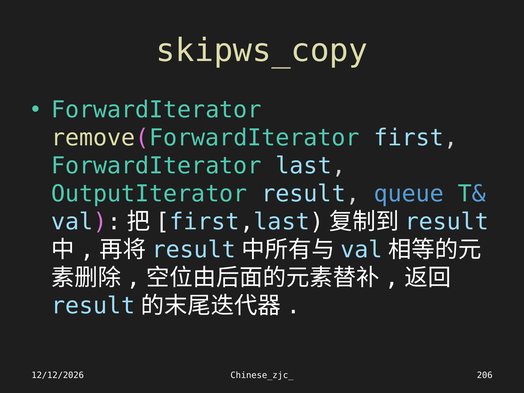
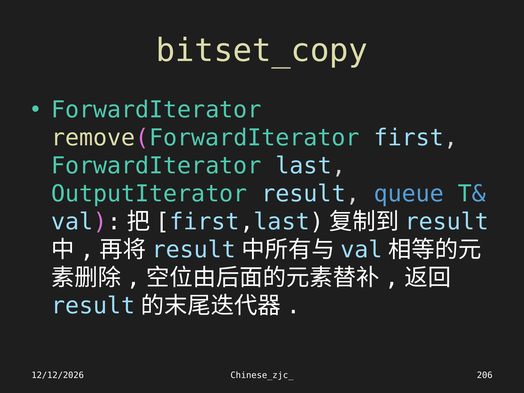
skipws_copy: skipws_copy -> bitset_copy (262, 51)
